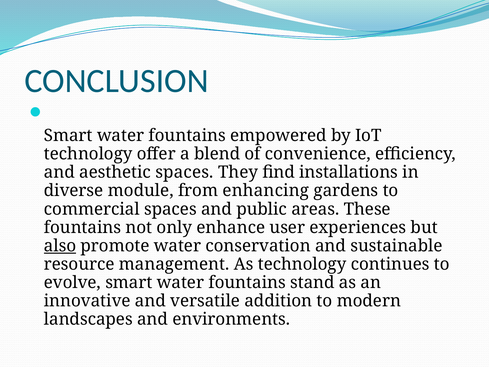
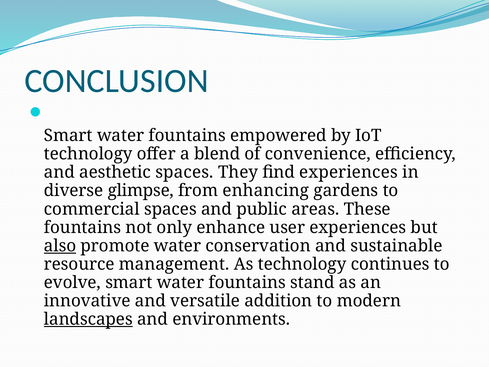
find installations: installations -> experiences (348, 172)
module: module -> glimpse (141, 191)
landscapes underline: none -> present (88, 319)
